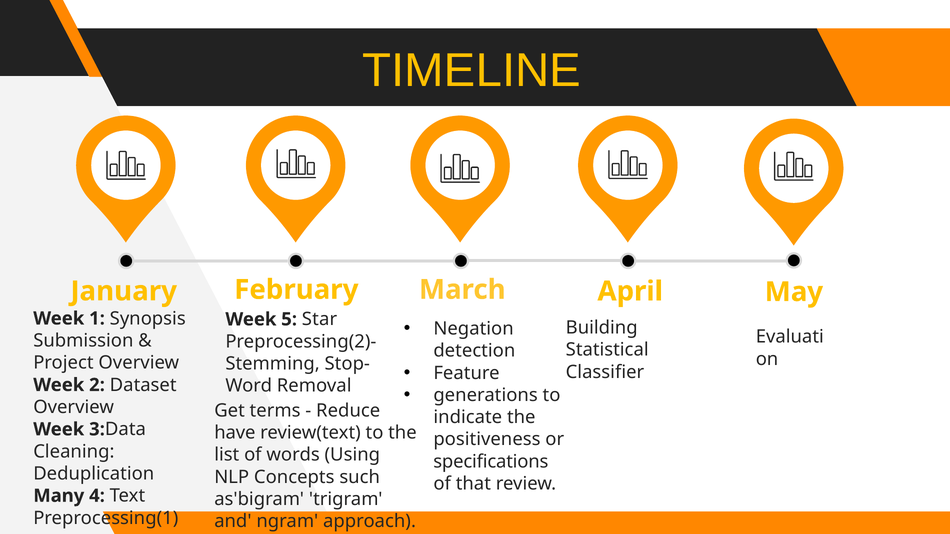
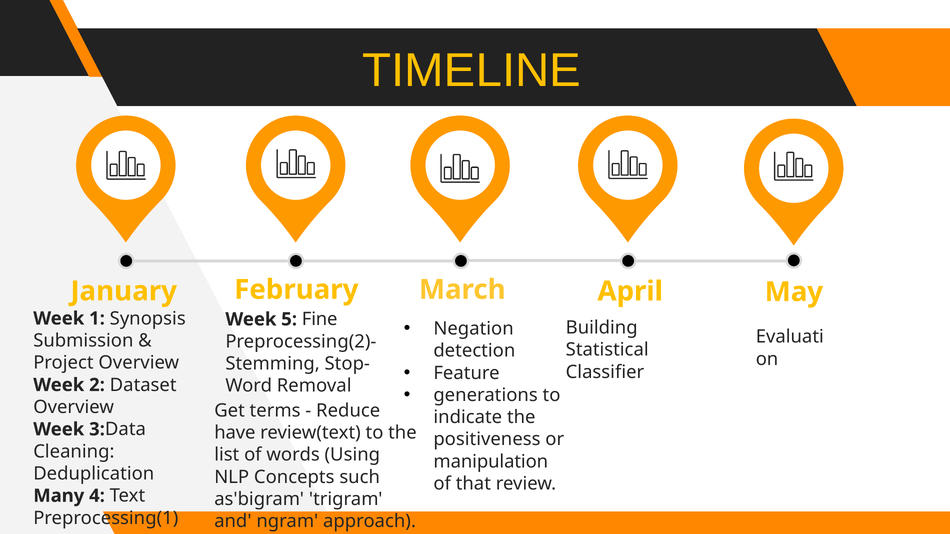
Star: Star -> Fine (320, 320)
specifications: specifications -> manipulation (491, 462)
